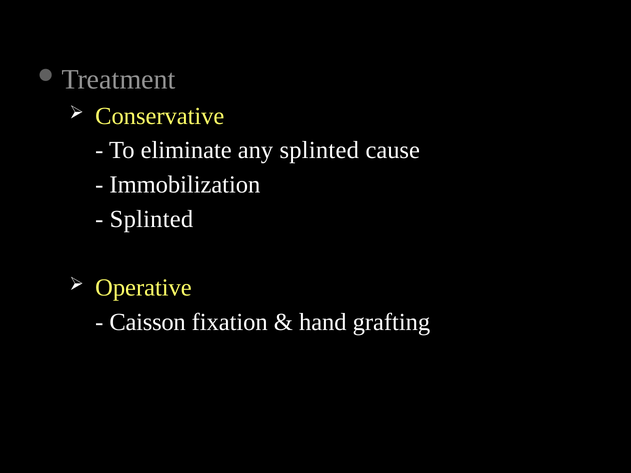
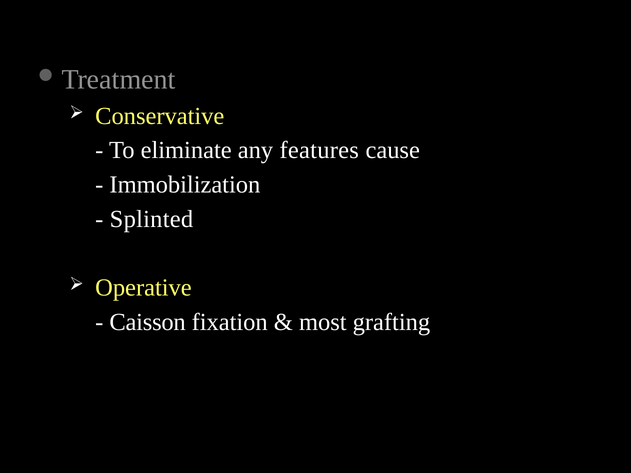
any splinted: splinted -> features (319, 150)
hand: hand -> most (323, 322)
